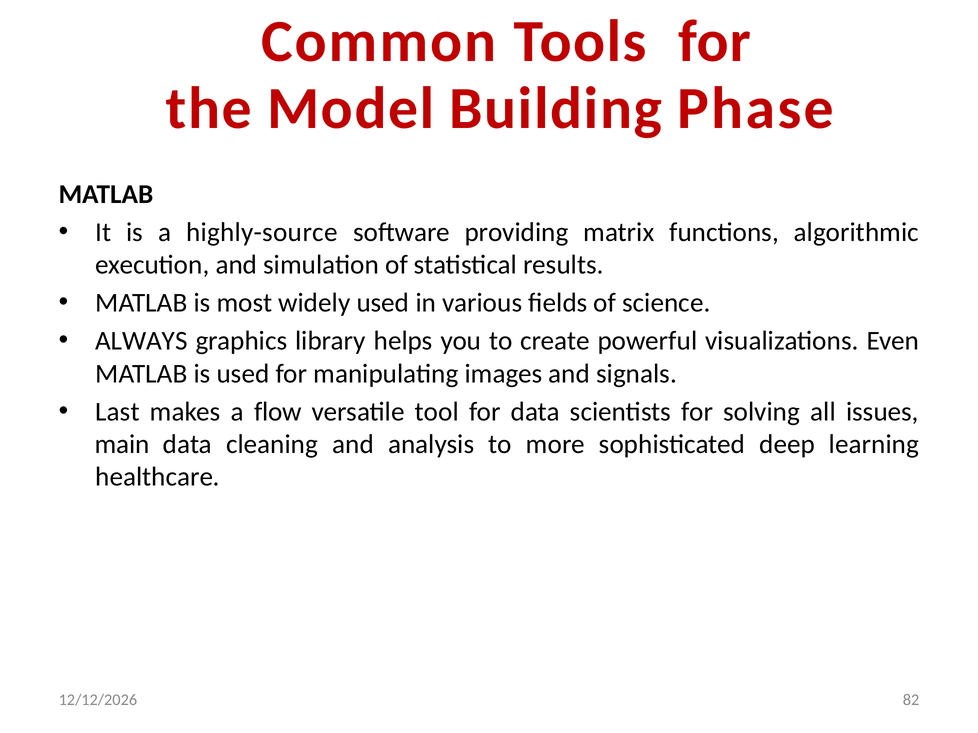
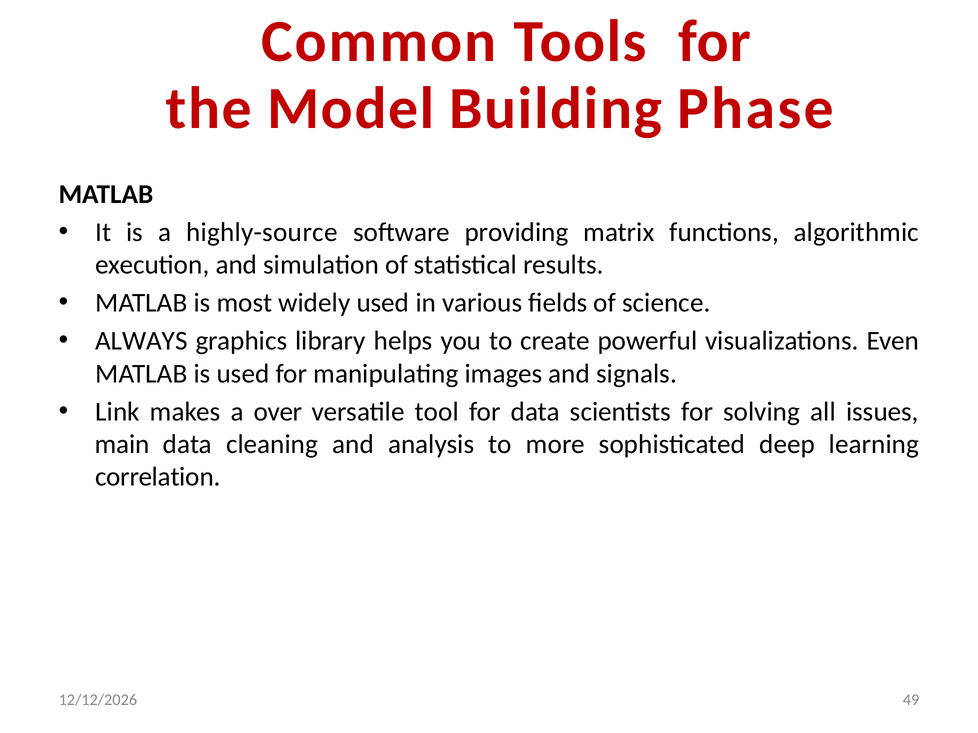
Last: Last -> Link (118, 412)
flow: flow -> over (278, 412)
healthcare: healthcare -> correlation (158, 477)
82: 82 -> 49 (911, 700)
